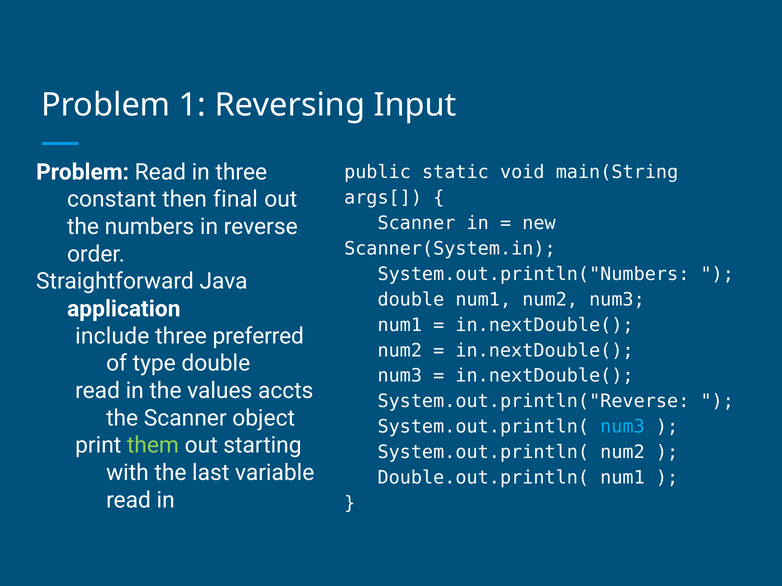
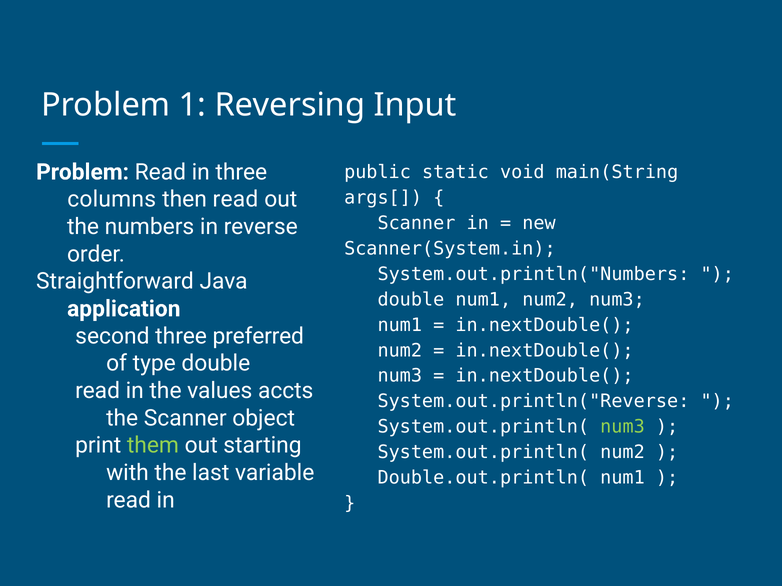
constant: constant -> columns (112, 200)
then final: final -> read (235, 200)
include: include -> second (112, 336)
num3 colour: light blue -> light green (622, 427)
